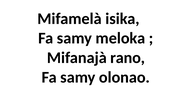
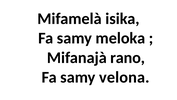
olonao: olonao -> velona (124, 77)
